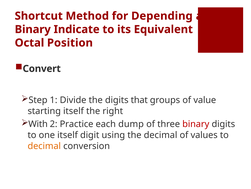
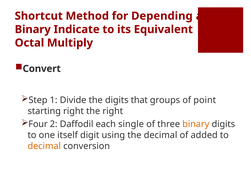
Position: Position -> Multiply (70, 43)
value: value -> point (205, 100)
starting itself: itself -> right (73, 111)
With: With -> Four (38, 124)
Practice: Practice -> Daffodil (77, 124)
dump: dump -> single (131, 124)
binary colour: red -> orange (196, 124)
values: values -> added (204, 135)
